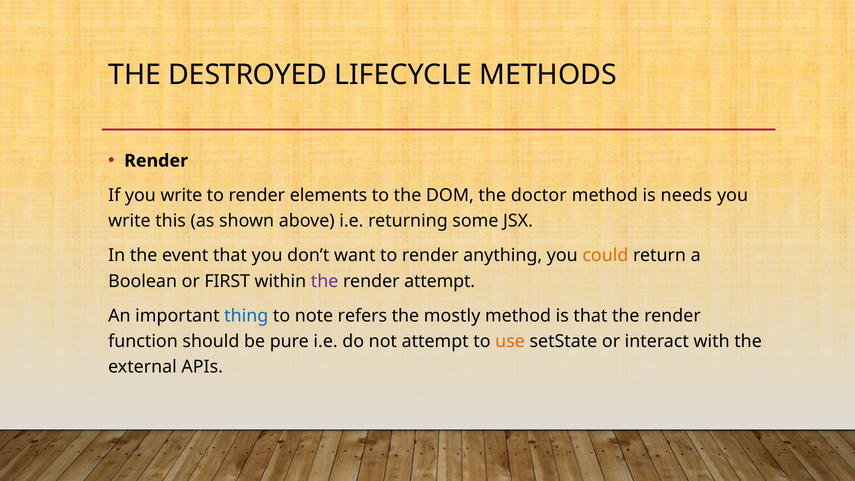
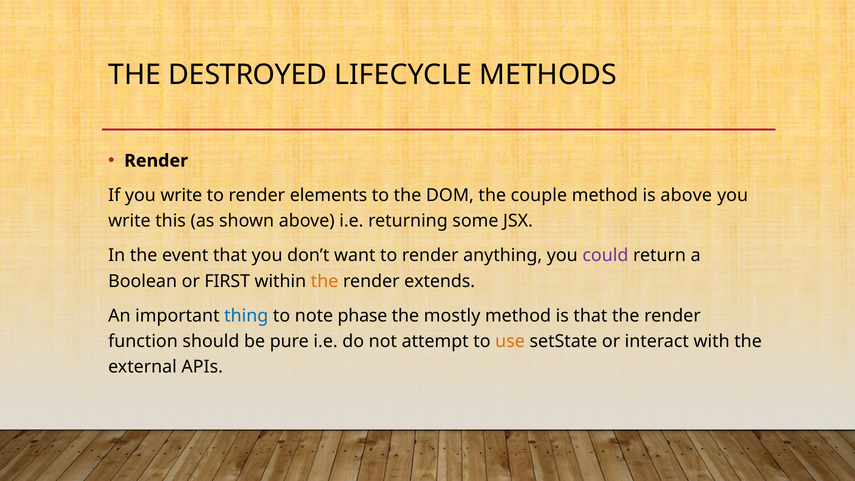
doctor: doctor -> couple (539, 195)
is needs: needs -> above (686, 195)
could colour: orange -> purple (605, 256)
the colour: purple -> orange (325, 281)
render attempt: attempt -> extends (440, 281)
refers: refers -> phase (362, 316)
